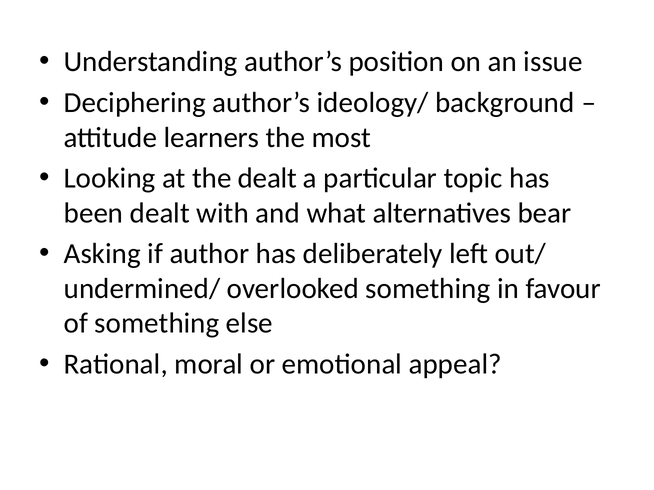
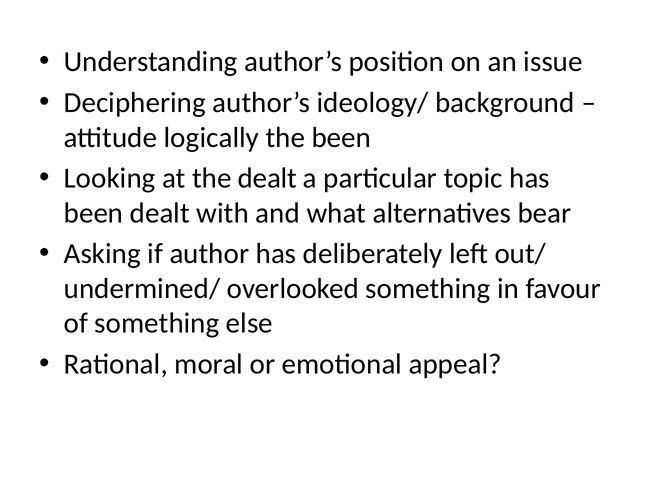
learners: learners -> logically (211, 138)
the most: most -> been (341, 138)
